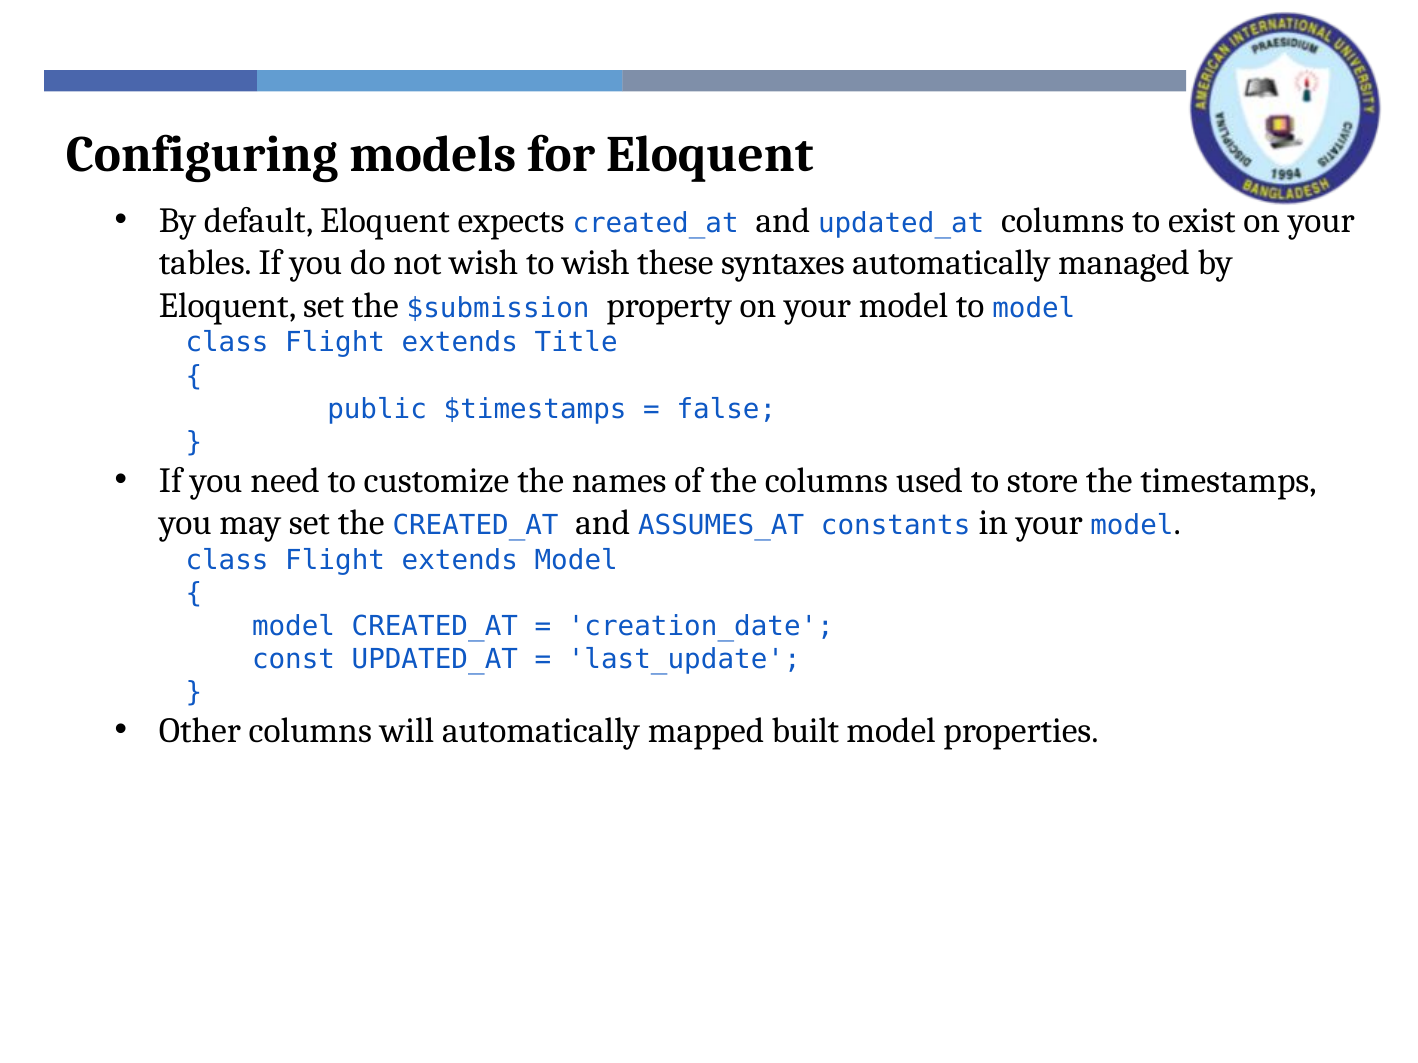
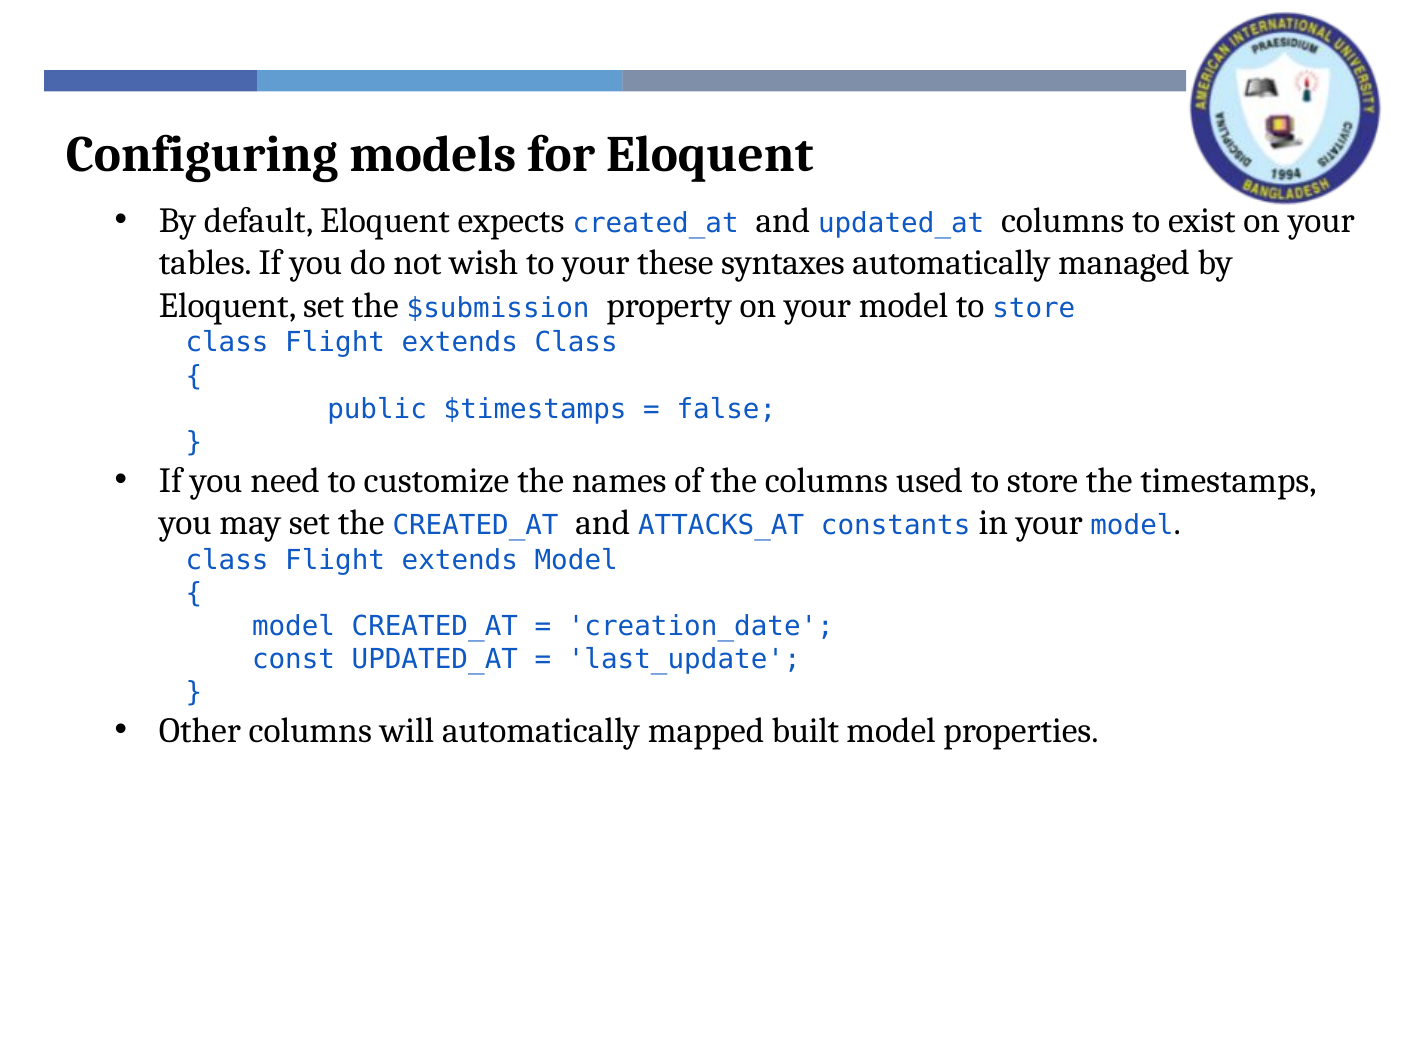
to wish: wish -> your (596, 263)
model to model: model -> store (1034, 308)
extends Title: Title -> Class (576, 343)
ASSUMES_AT: ASSUMES_AT -> ATTACKS_AT (721, 526)
